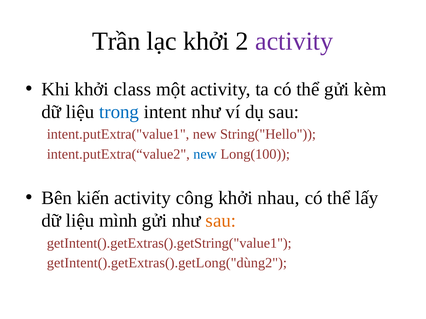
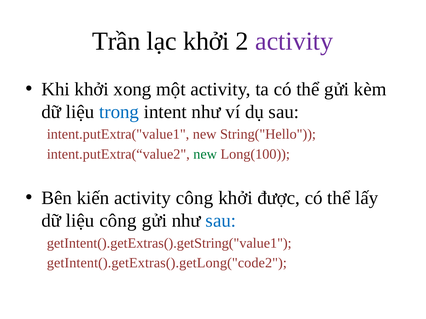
class: class -> xong (133, 89)
new colour: blue -> green (205, 154)
nhau: nhau -> được (279, 198)
liệu mình: mình -> công (118, 221)
sau colour: orange -> blue (221, 221)
getIntent().getExtras().getLong("dùng2: getIntent().getExtras().getLong("dùng2 -> getIntent().getExtras().getLong("code2 (167, 263)
